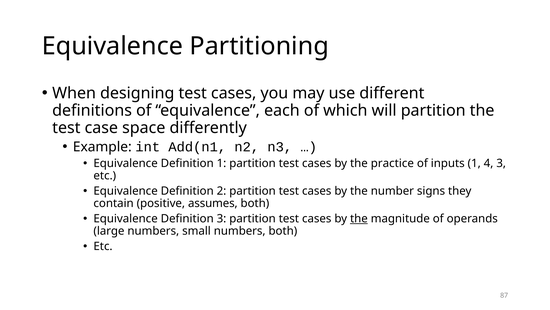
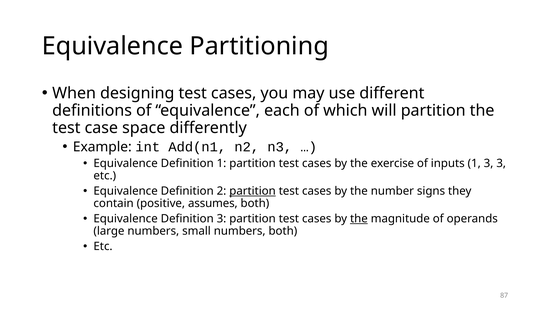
practice: practice -> exercise (392, 163)
1 4: 4 -> 3 (489, 163)
partition underline: none -> present (253, 191)
